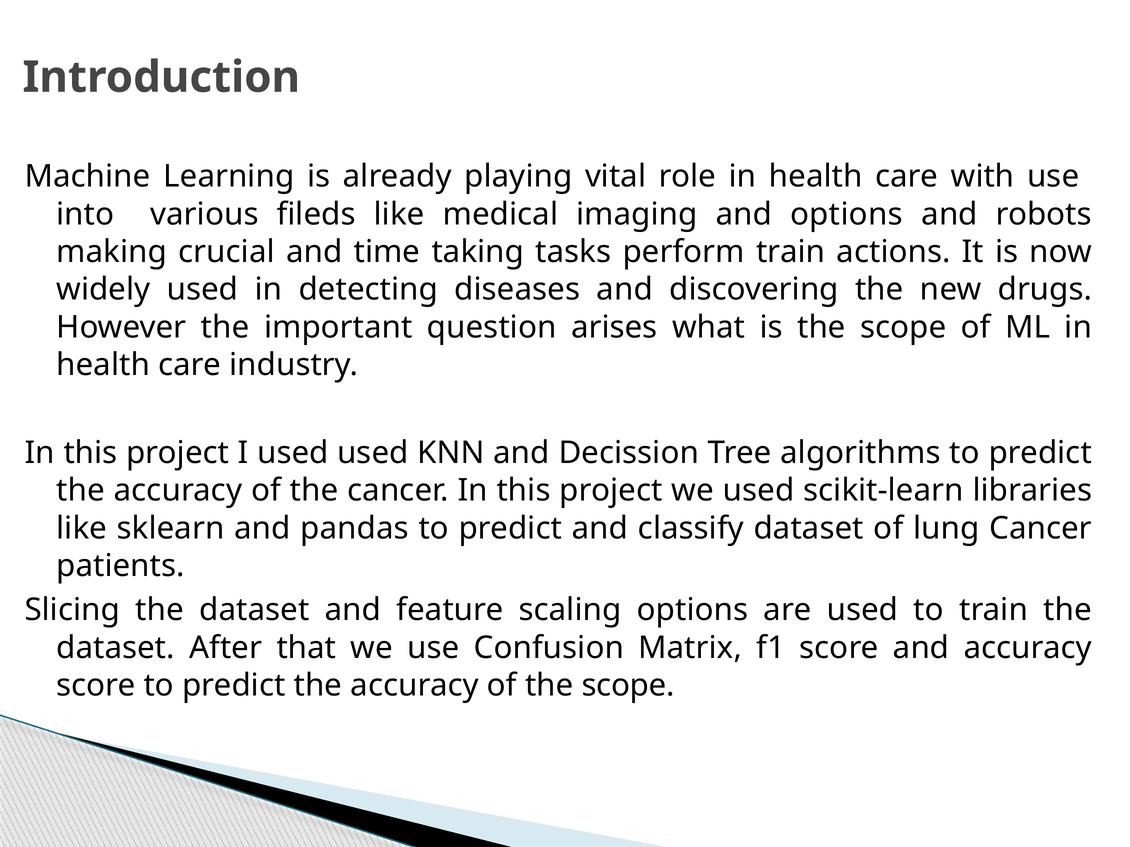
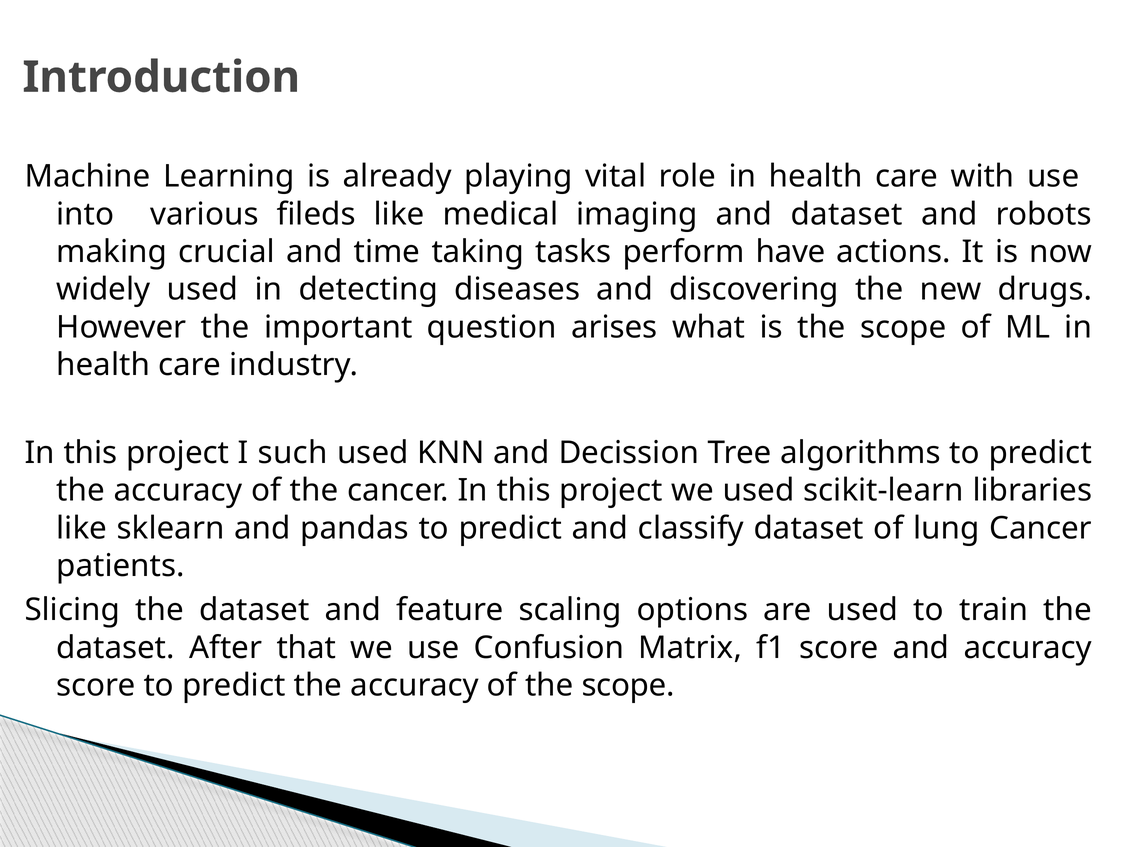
and options: options -> dataset (846, 214)
perform train: train -> have (791, 252)
I used: used -> such (293, 453)
